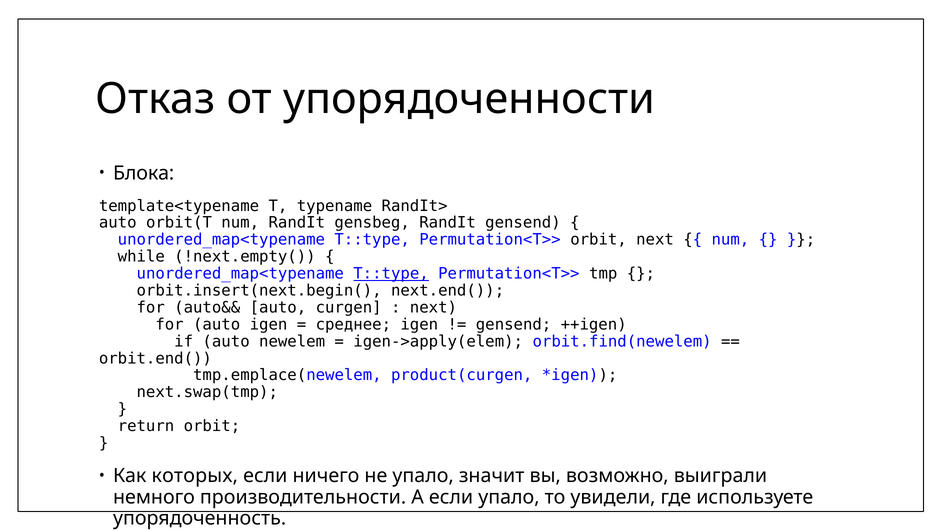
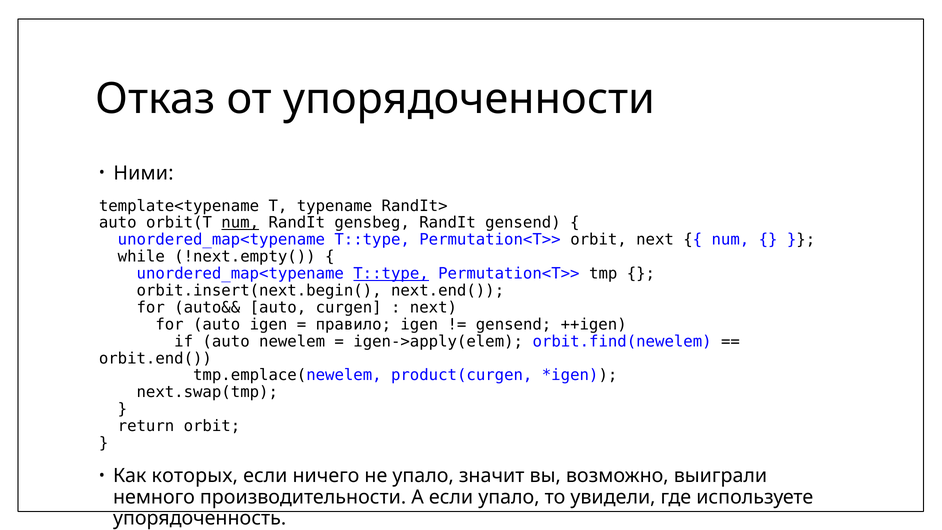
Блока: Блока -> Ними (143, 173)
num underline: none -> present (240, 223)
среднее: среднее -> правило (353, 324)
